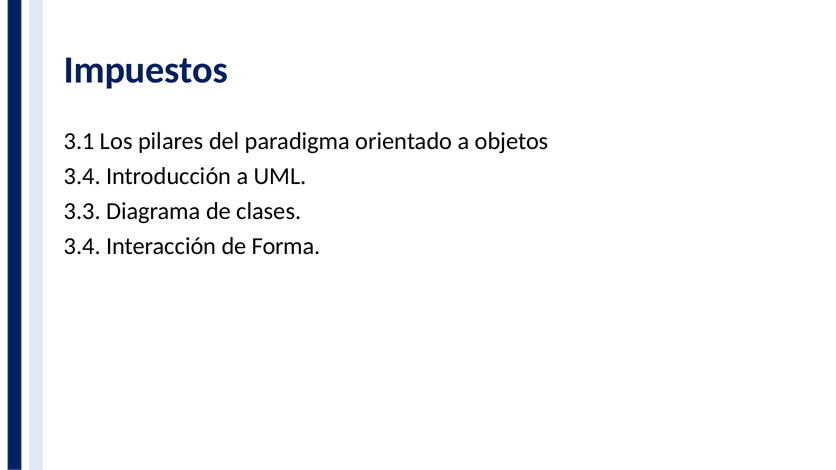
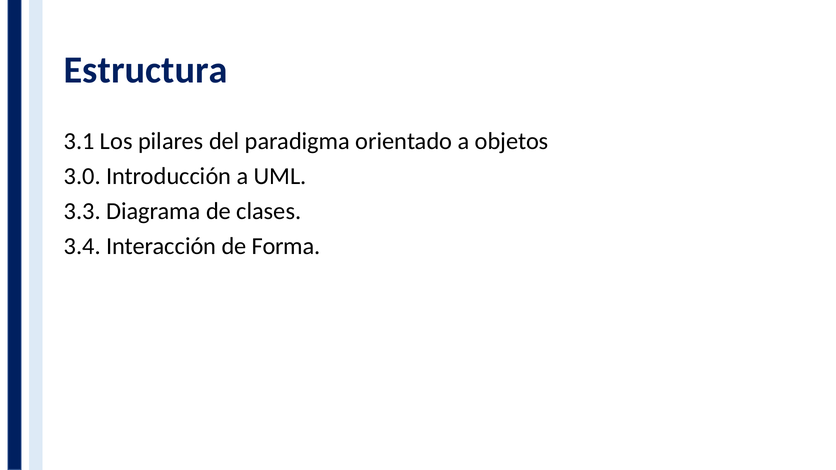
Impuestos: Impuestos -> Estructura (146, 70)
3.4: 3.4 -> 3.0 (82, 176)
